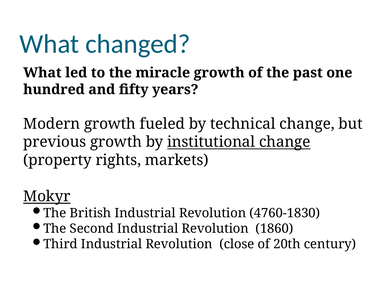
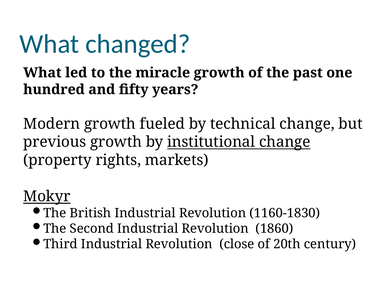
4760-1830: 4760-1830 -> 1160-1830 (285, 213)
